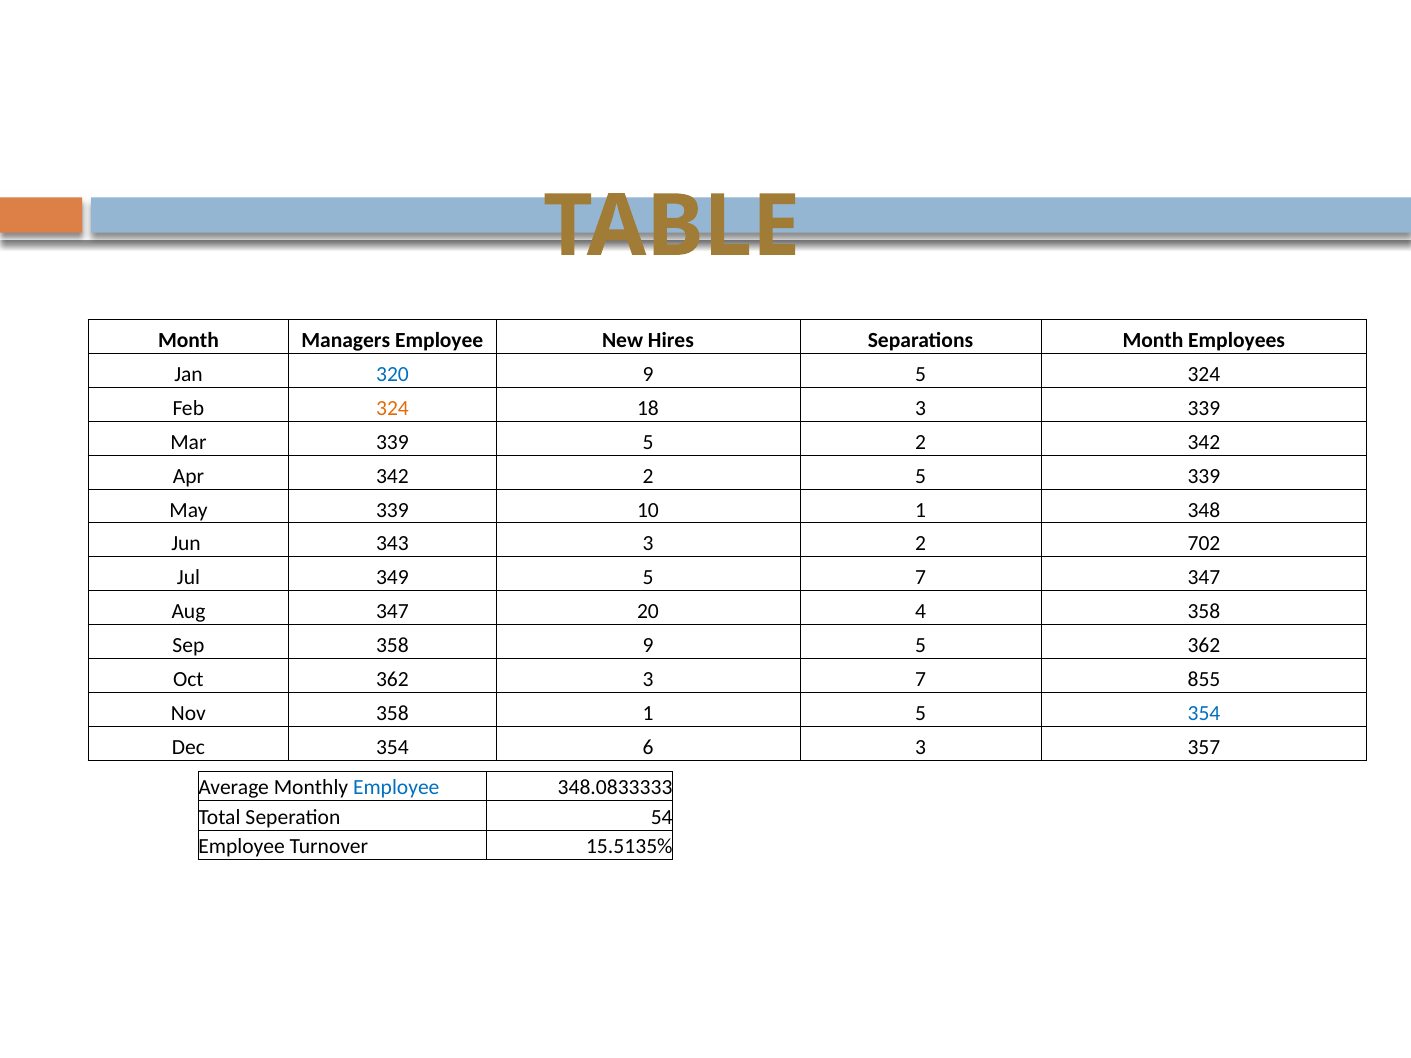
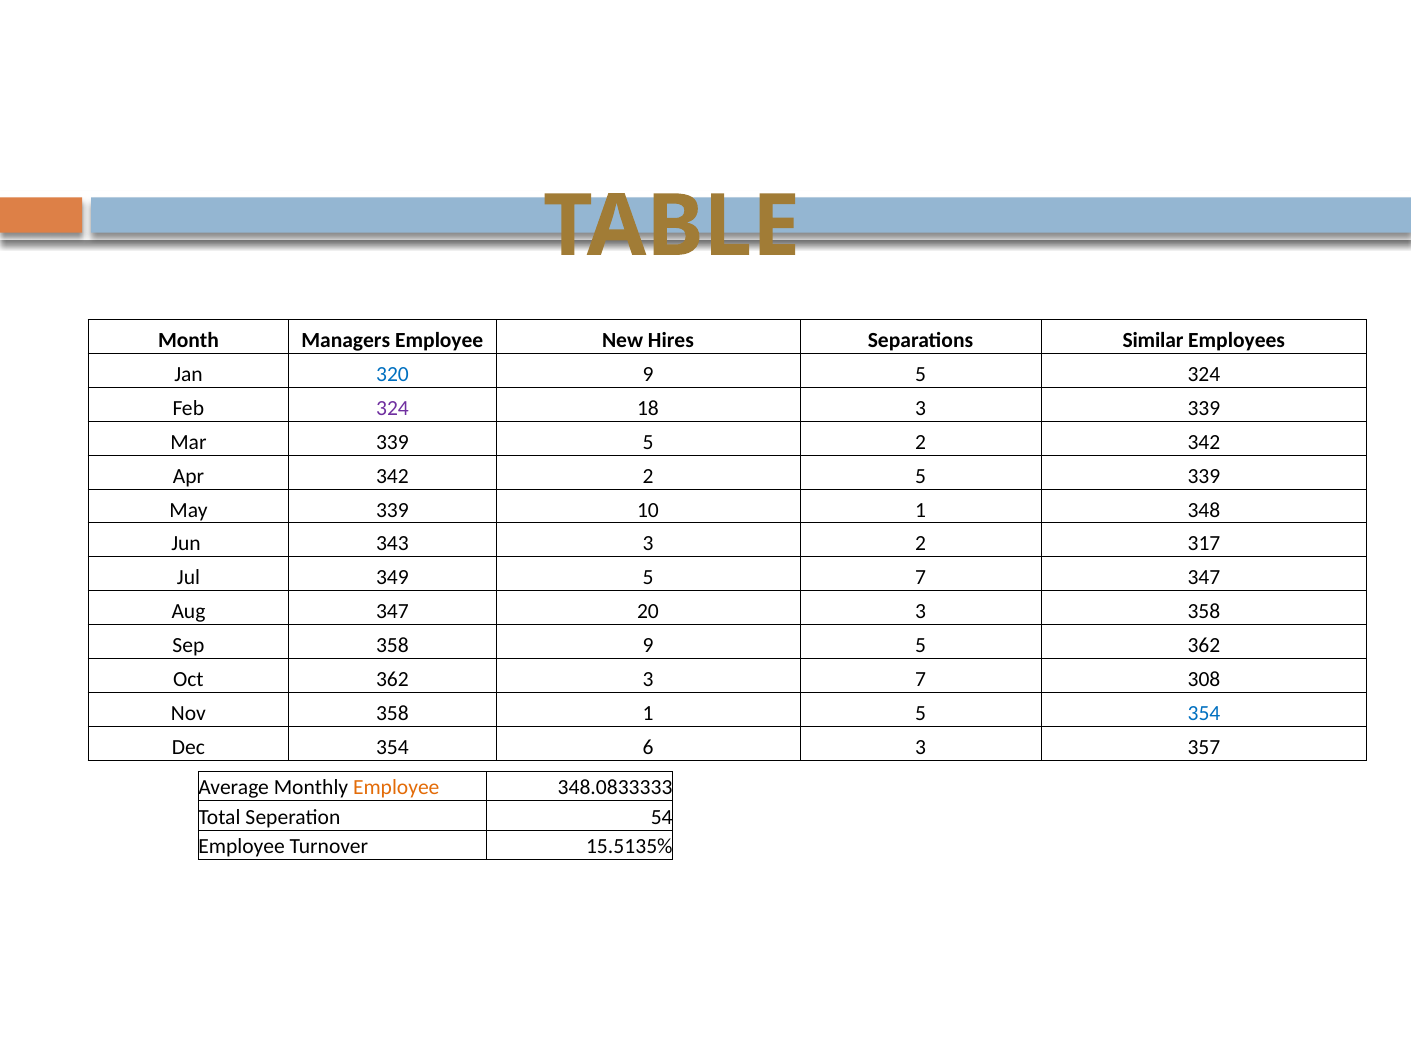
Separations Month: Month -> Similar (1153, 341)
324 colour: orange -> purple (392, 408)
702: 702 -> 317 (1204, 544)
20 4: 4 -> 3 (921, 612)
855: 855 -> 308 (1204, 679)
Employee colour: blue -> orange (396, 788)
